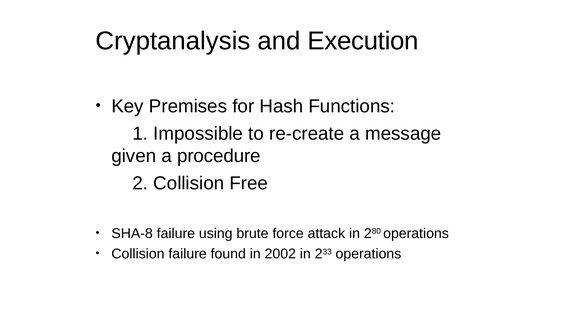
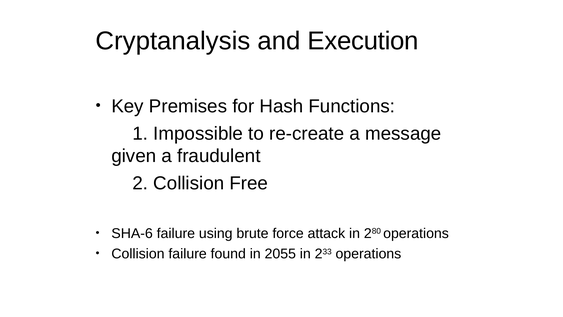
procedure: procedure -> fraudulent (219, 156)
SHA-8: SHA-8 -> SHA-6 (132, 233)
2002: 2002 -> 2055 (280, 254)
